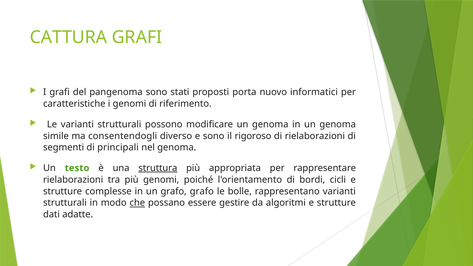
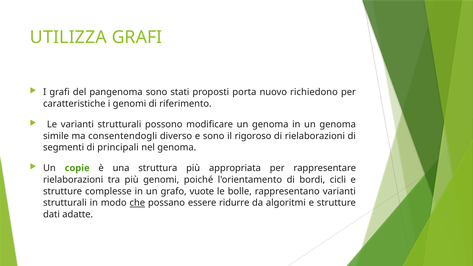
CATTURA: CATTURA -> UTILIZZA (68, 37)
informatici: informatici -> richiedono (314, 92)
testo: testo -> copie (77, 168)
struttura underline: present -> none (158, 168)
grafo grafo: grafo -> vuote (202, 191)
gestire: gestire -> ridurre (234, 203)
